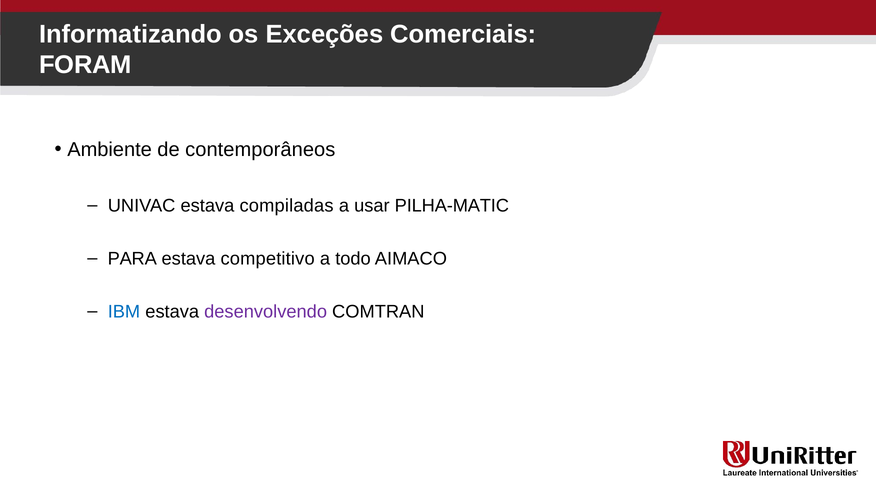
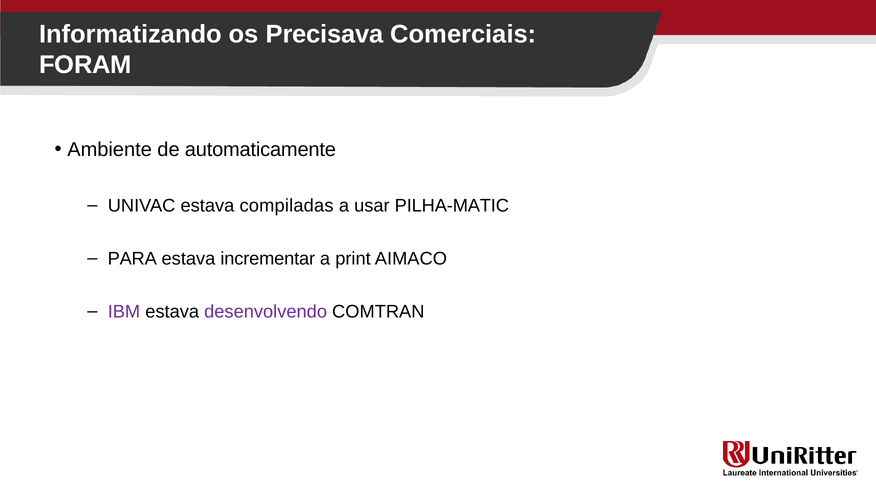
Exceções: Exceções -> Precisava (325, 34)
contemporâneos: contemporâneos -> automaticamente (260, 150)
competitivo: competitivo -> incrementar (268, 259)
todo: todo -> print (353, 259)
IBM colour: blue -> purple (124, 312)
